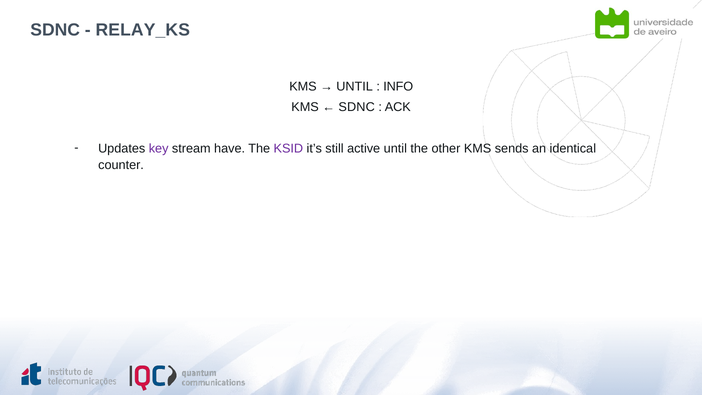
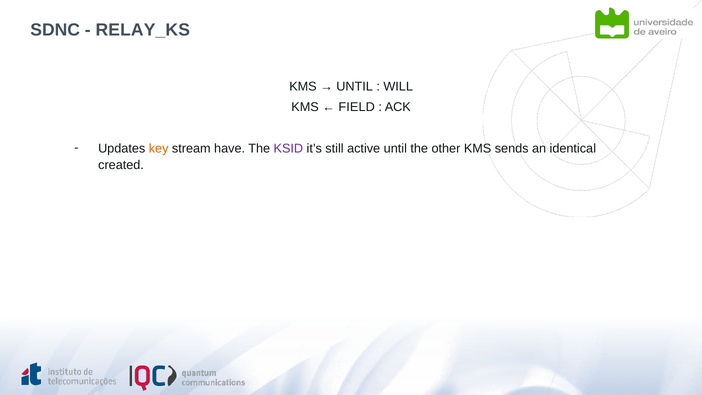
INFO: INFO -> WILL (398, 86)
SDNC: SDNC -> FIELD (357, 107)
key colour: purple -> orange (159, 148)
counter: counter -> created (121, 165)
